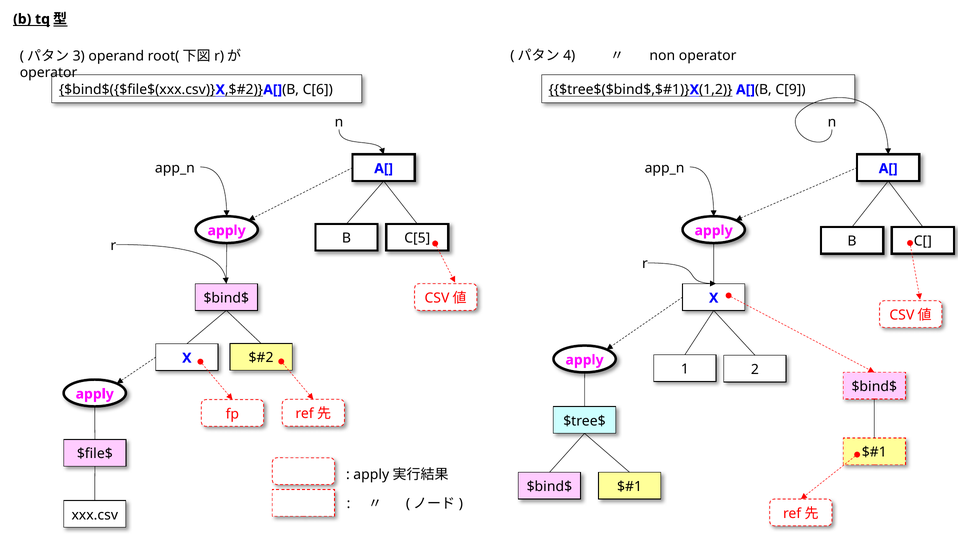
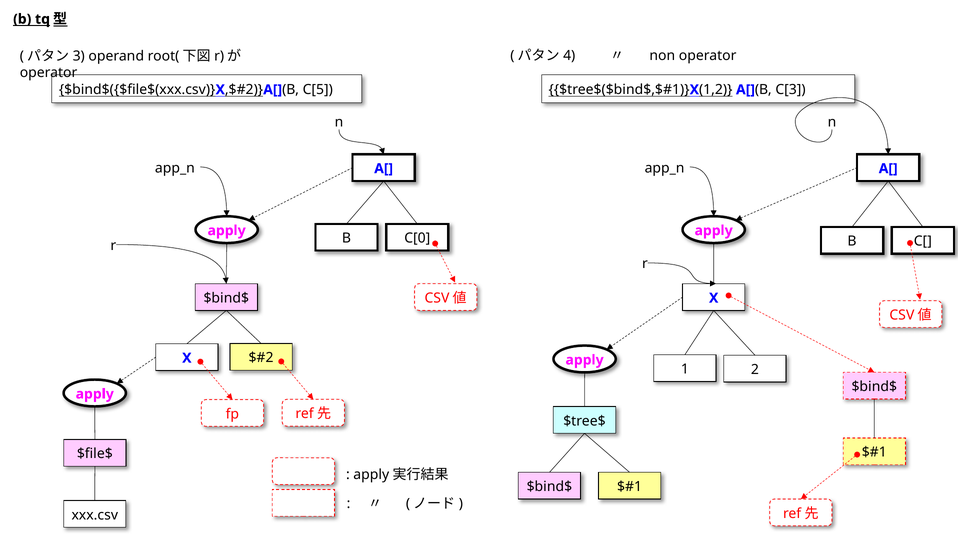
C[6: C[6 -> C[5 (318, 90)
C[9: C[9 -> C[3 (791, 90)
C[5: C[5 -> C[0 (417, 238)
